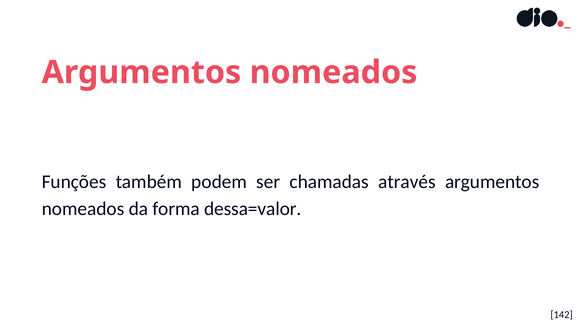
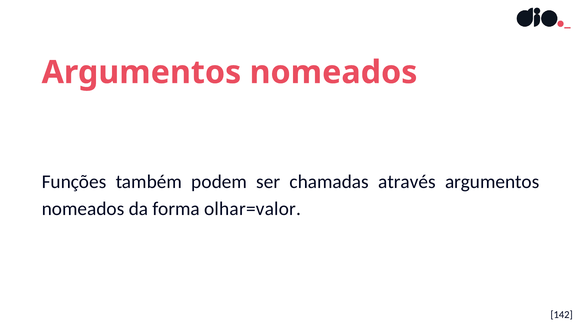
dessa=valor: dessa=valor -> olhar=valor (253, 209)
